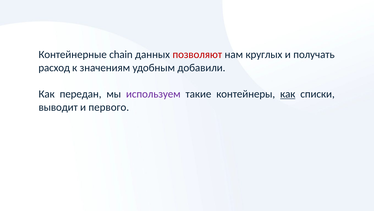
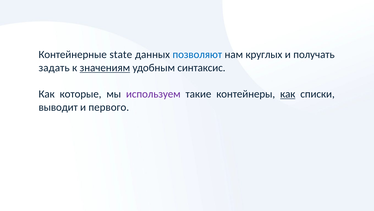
chain: chain -> state (121, 54)
позволяют colour: red -> blue (197, 54)
расход: расход -> задать (54, 68)
значениям underline: none -> present (105, 68)
добавили: добавили -> синтаксис (201, 68)
передан: передан -> которые (81, 94)
